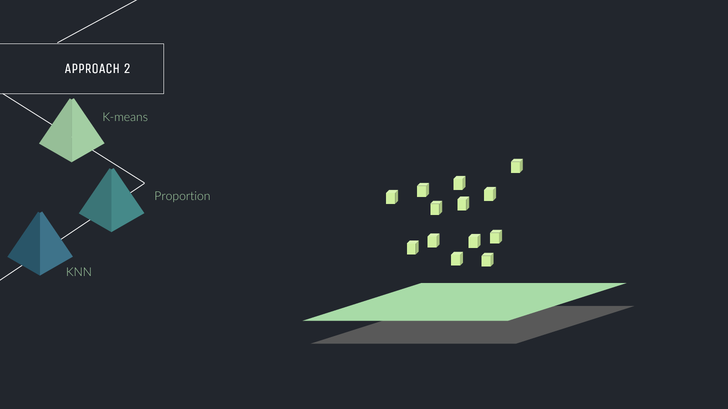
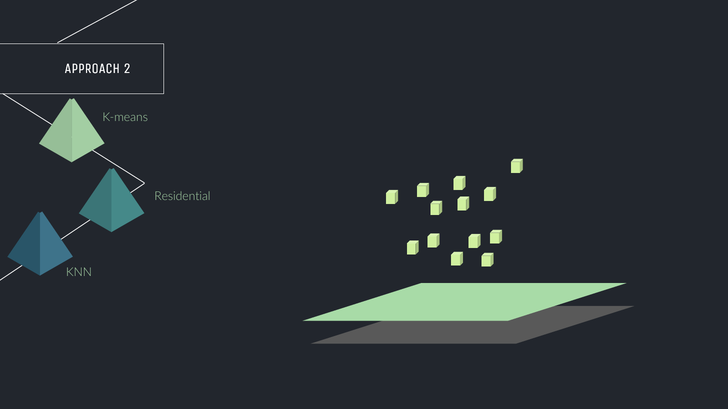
Proportion: Proportion -> Residential (182, 197)
